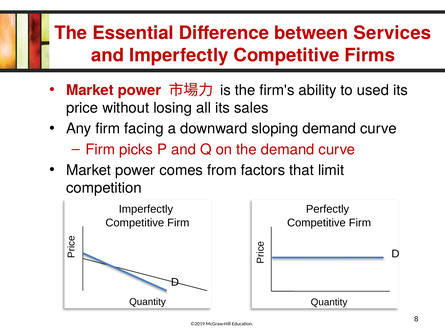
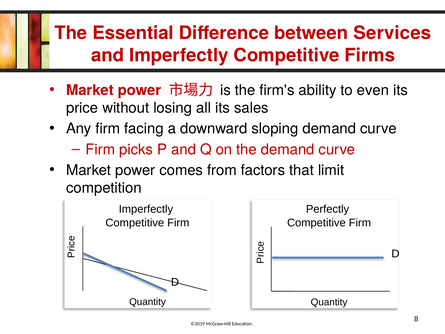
used: used -> even (373, 90)
